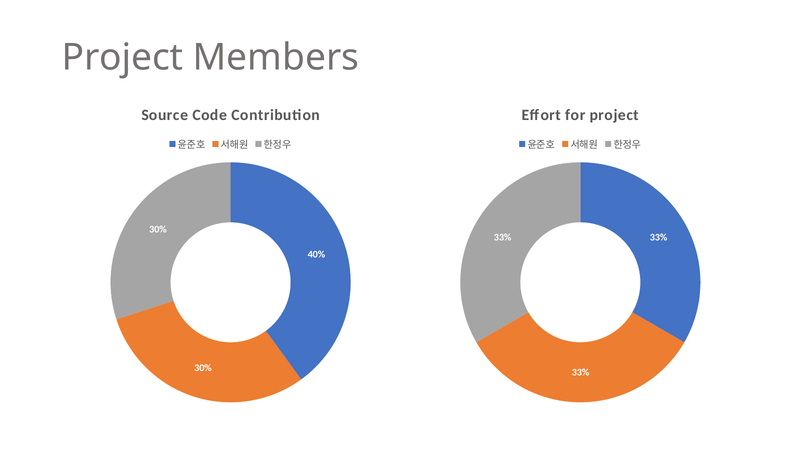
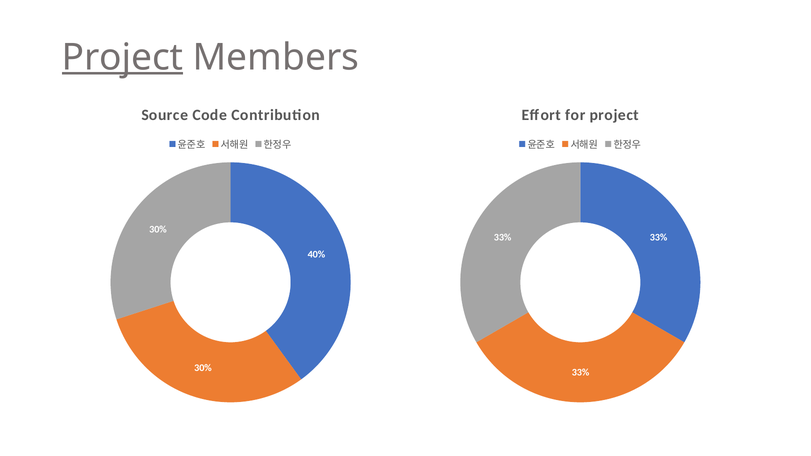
Project underline: none -> present (123, 57)
